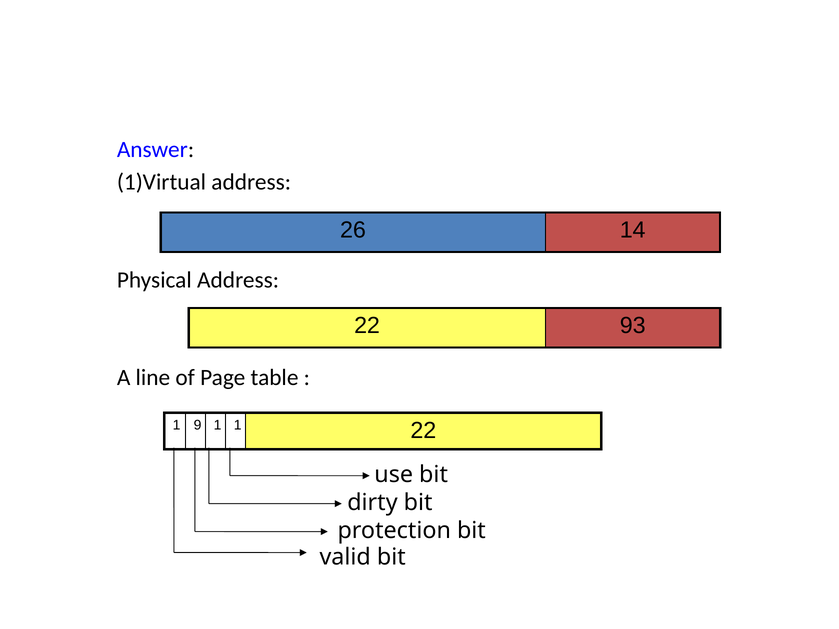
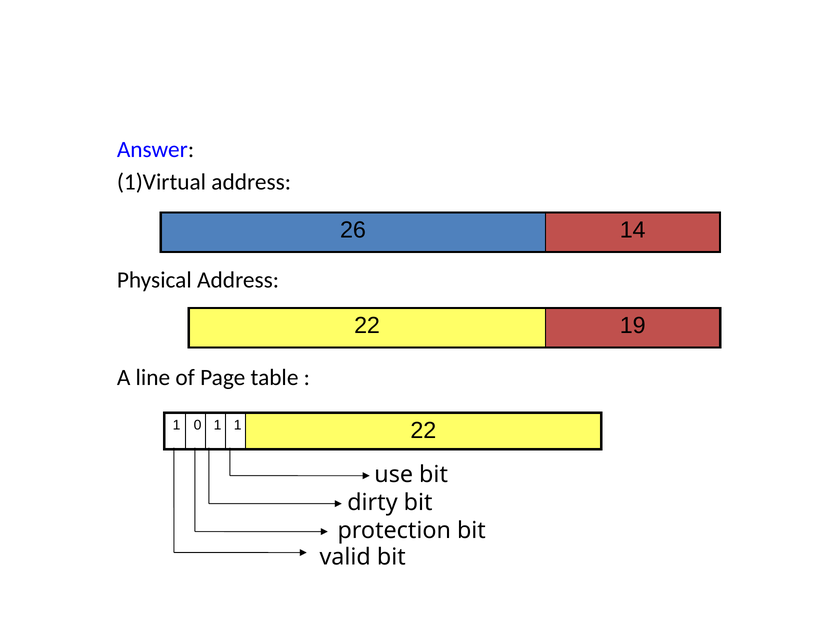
93: 93 -> 19 (633, 326)
9: 9 -> 0 (198, 425)
